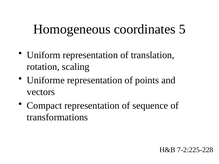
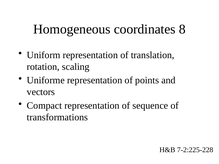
5: 5 -> 8 (182, 29)
